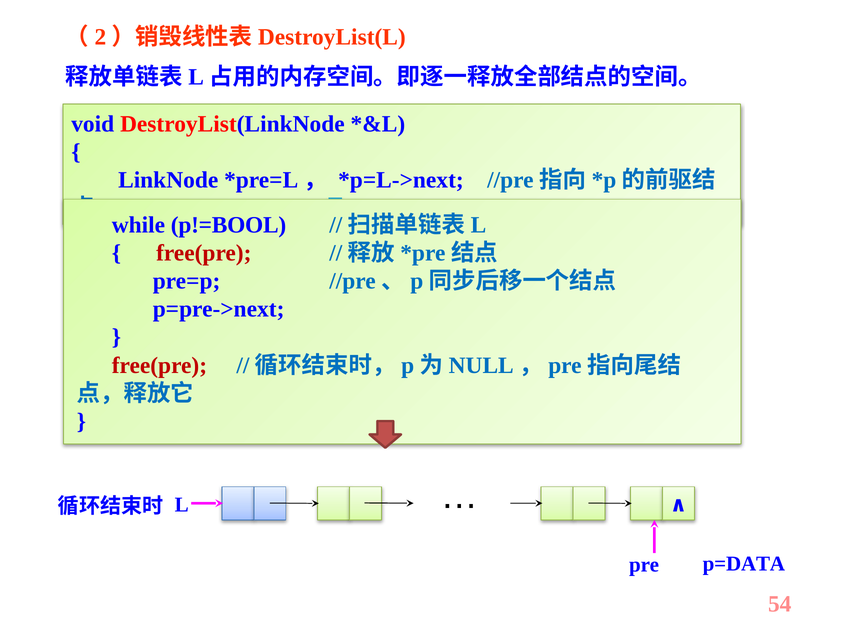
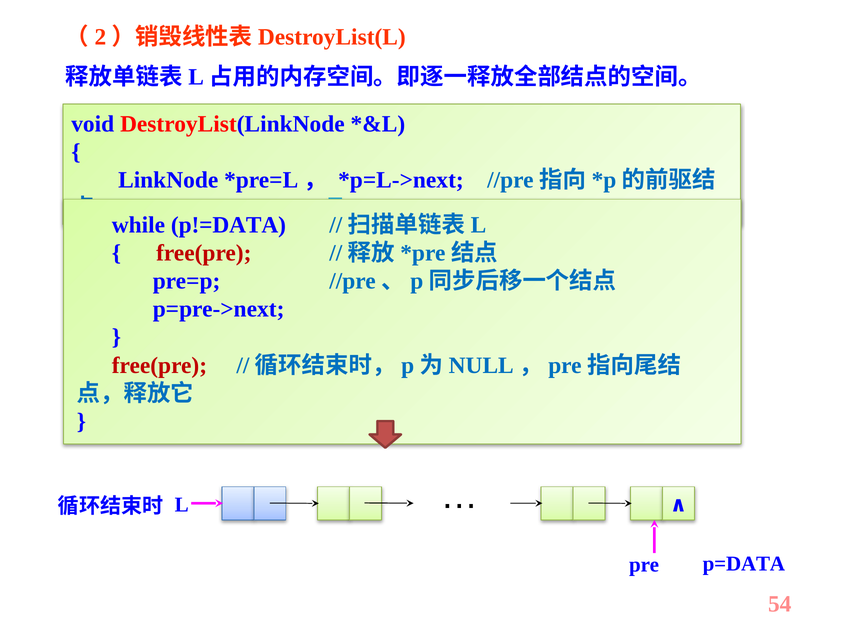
p!=BOOL: p!=BOOL -> p!=DATA (228, 225)
